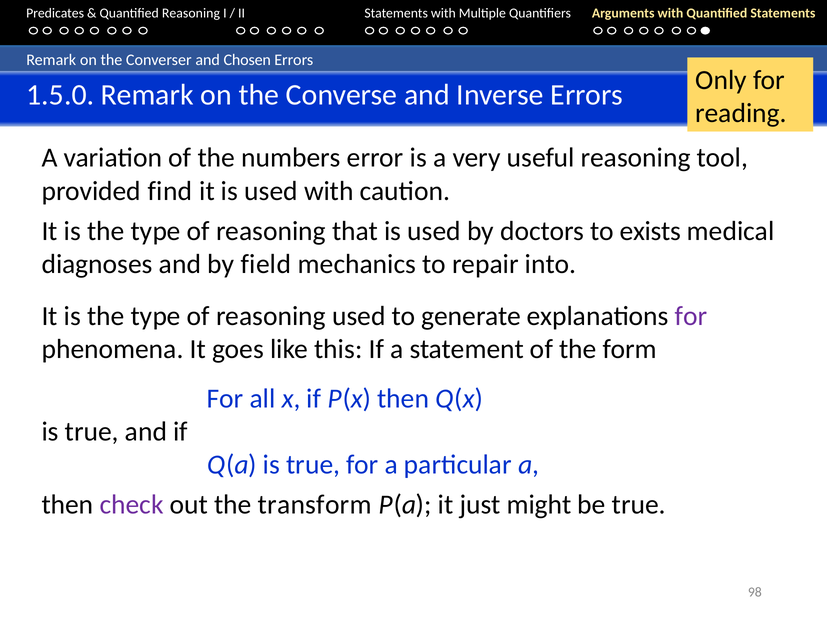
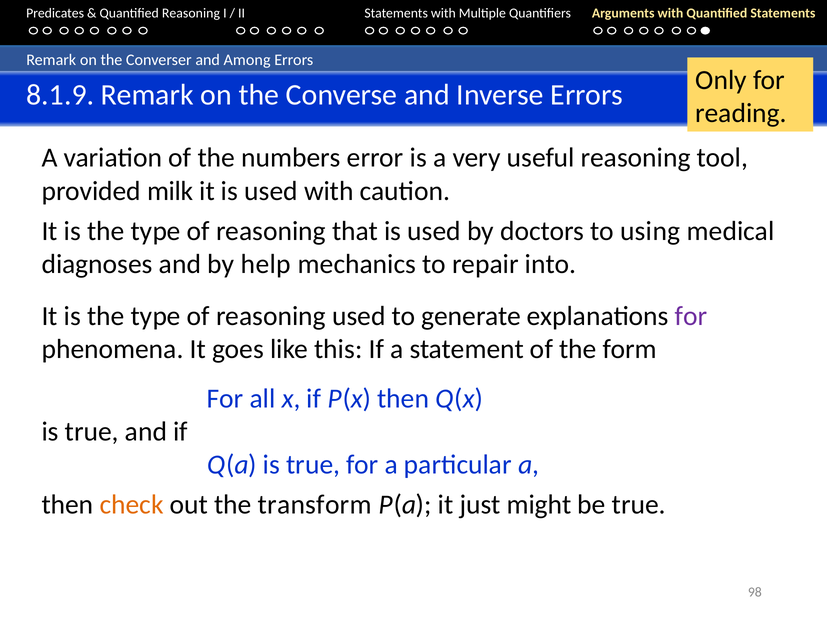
Chosen: Chosen -> Among (247, 60)
1.5.0: 1.5.0 -> 8.1.9 (60, 95)
find: find -> milk (170, 191)
exists: exists -> using (650, 231)
field: field -> help (266, 264)
check colour: purple -> orange (132, 505)
